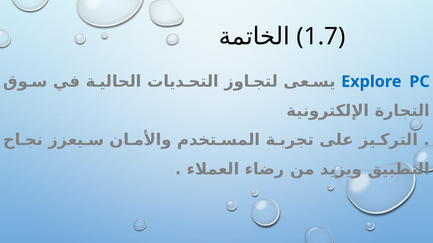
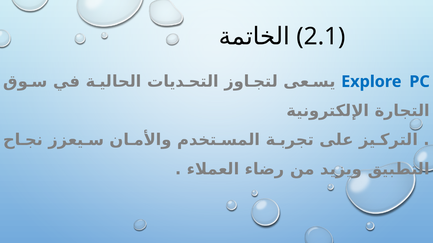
1.7: 1.7 -> 2.1 (321, 36)
